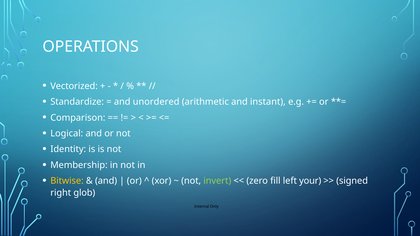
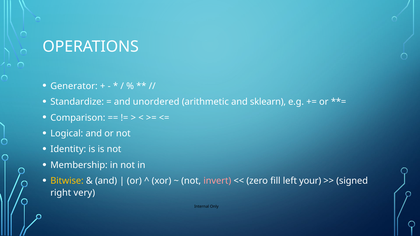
Vectorized: Vectorized -> Generator (74, 86)
instant: instant -> sklearn (268, 102)
invert colour: light green -> pink (217, 181)
glob: glob -> very (84, 193)
